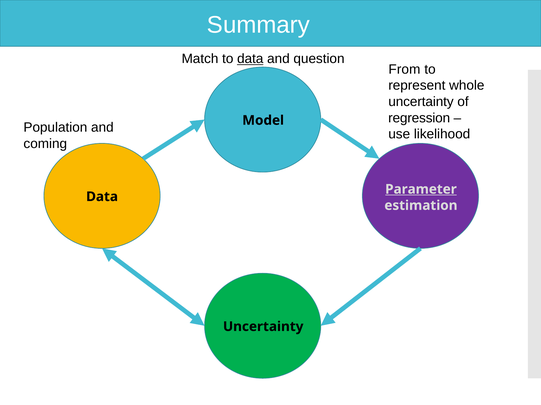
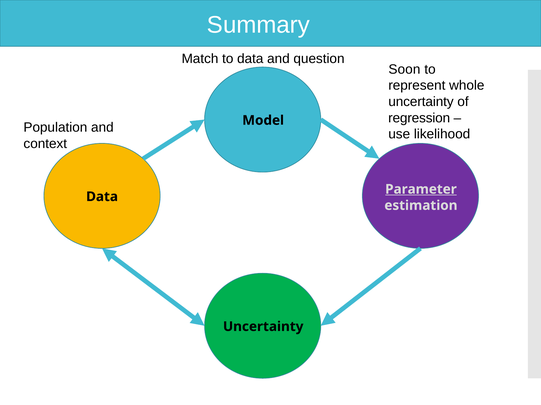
data underline: present -> none (250, 59)
From: From -> Soon (404, 69)
coming: coming -> context (45, 144)
